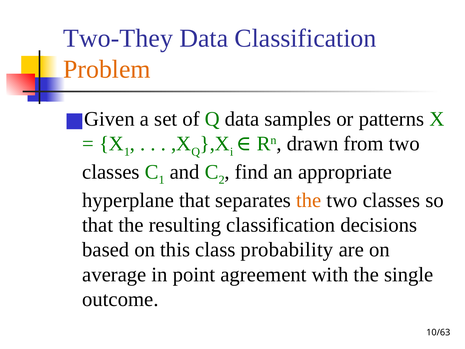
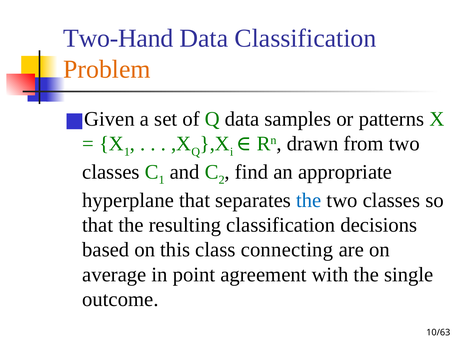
Two-They: Two-They -> Two-Hand (118, 38)
the colour: orange -> blue (309, 200)
probability: probability -> connecting (287, 250)
